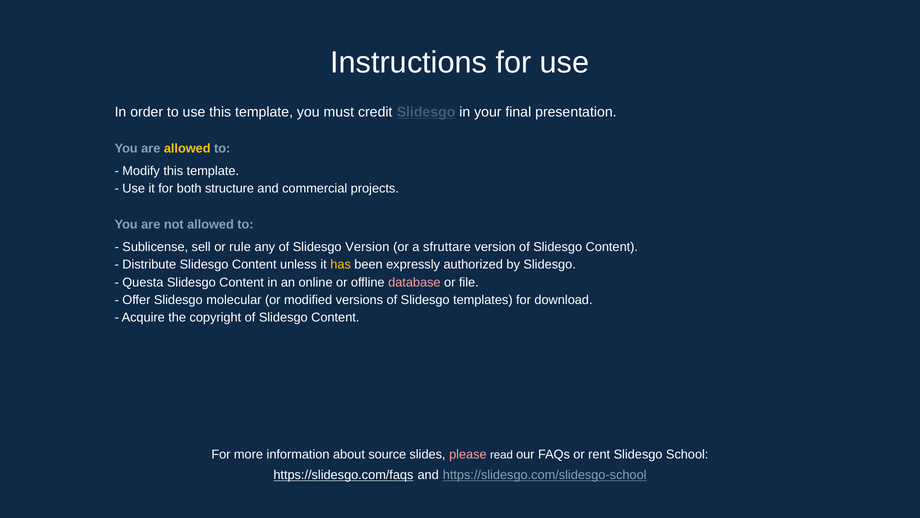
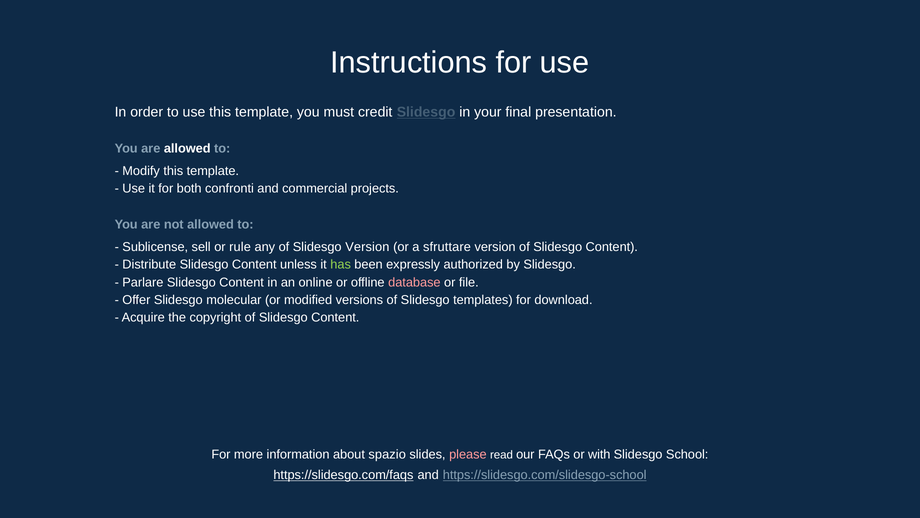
allowed colour: yellow -> white (187, 148)
structure: structure -> confronti (229, 189)
has colour: yellow -> light green (341, 264)
Questa: Questa -> Parlare (143, 282)
source: source -> spazio (387, 454)
rent: rent -> with (599, 454)
